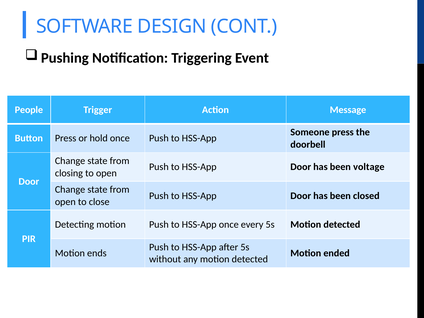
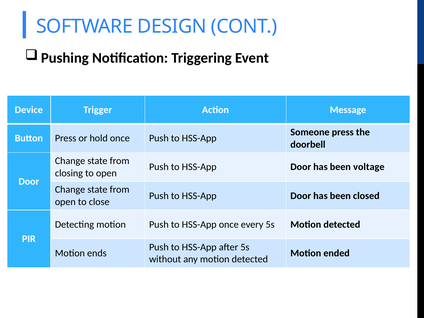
People: People -> Device (29, 110)
